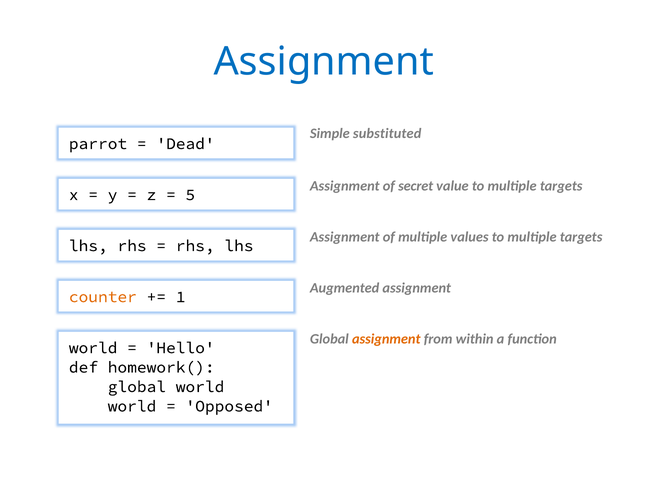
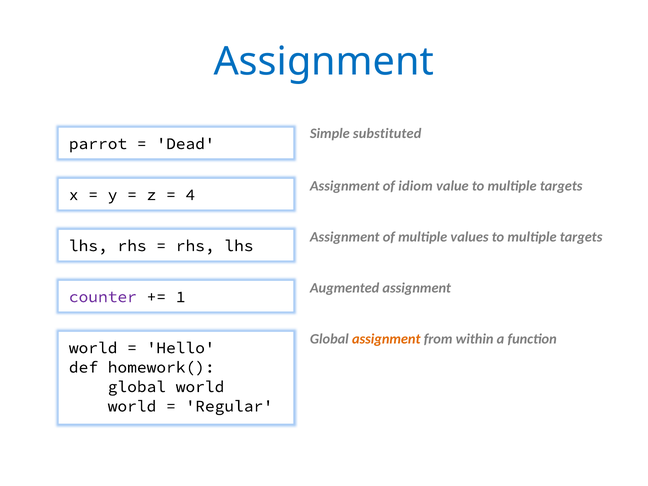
secret: secret -> idiom (416, 186)
5: 5 -> 4 (190, 195)
counter colour: orange -> purple (103, 297)
Opposed: Opposed -> Regular (229, 406)
